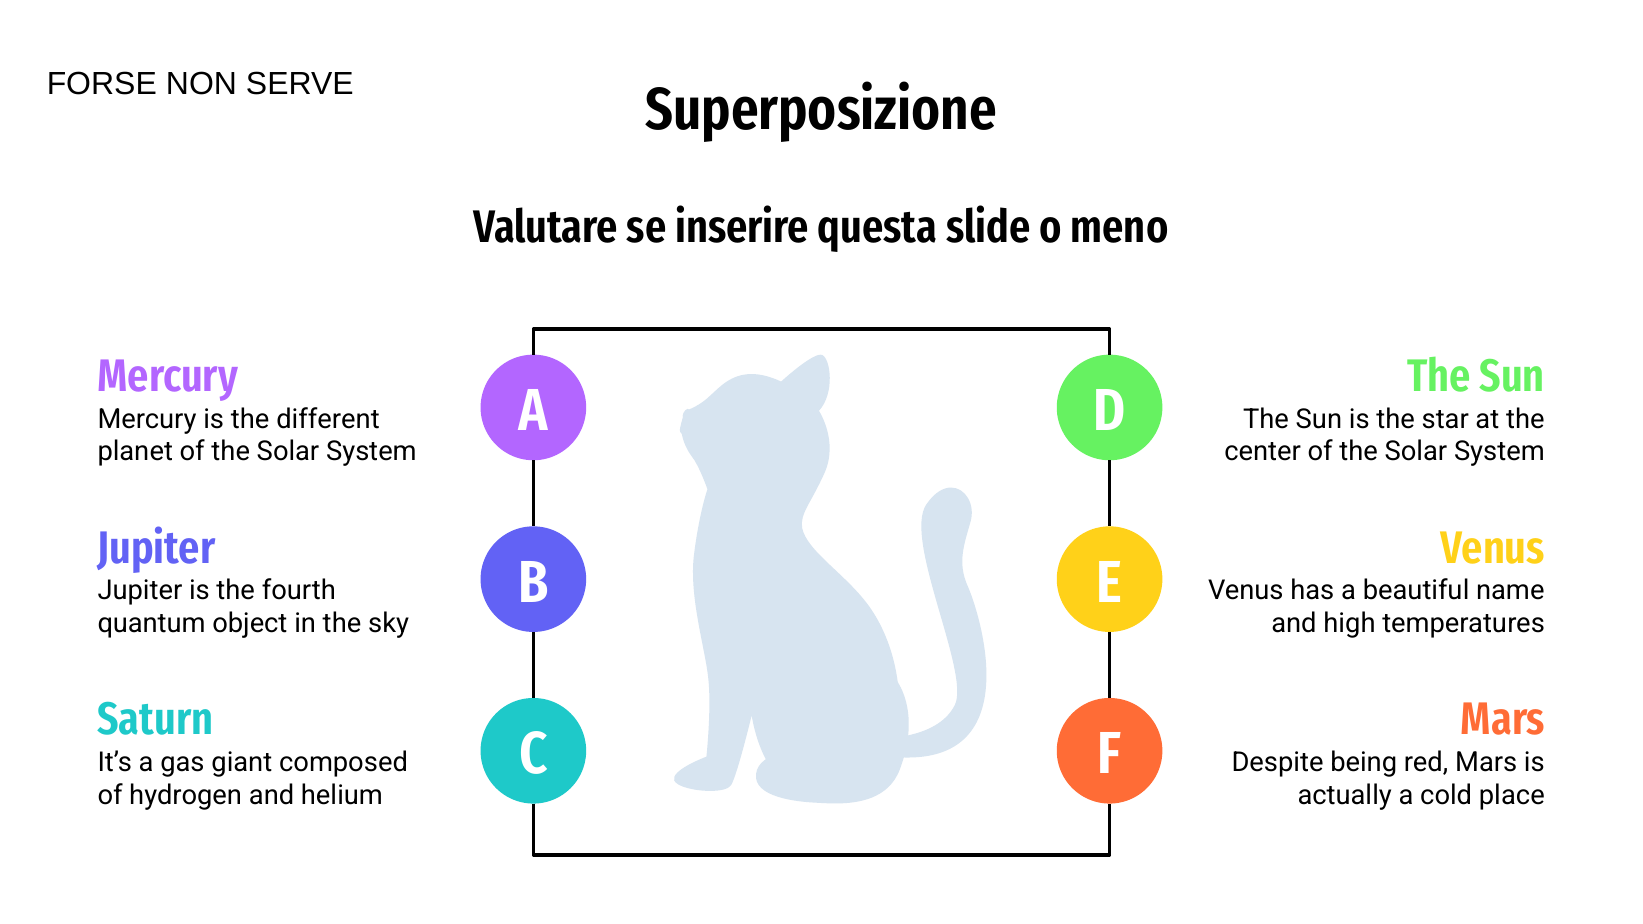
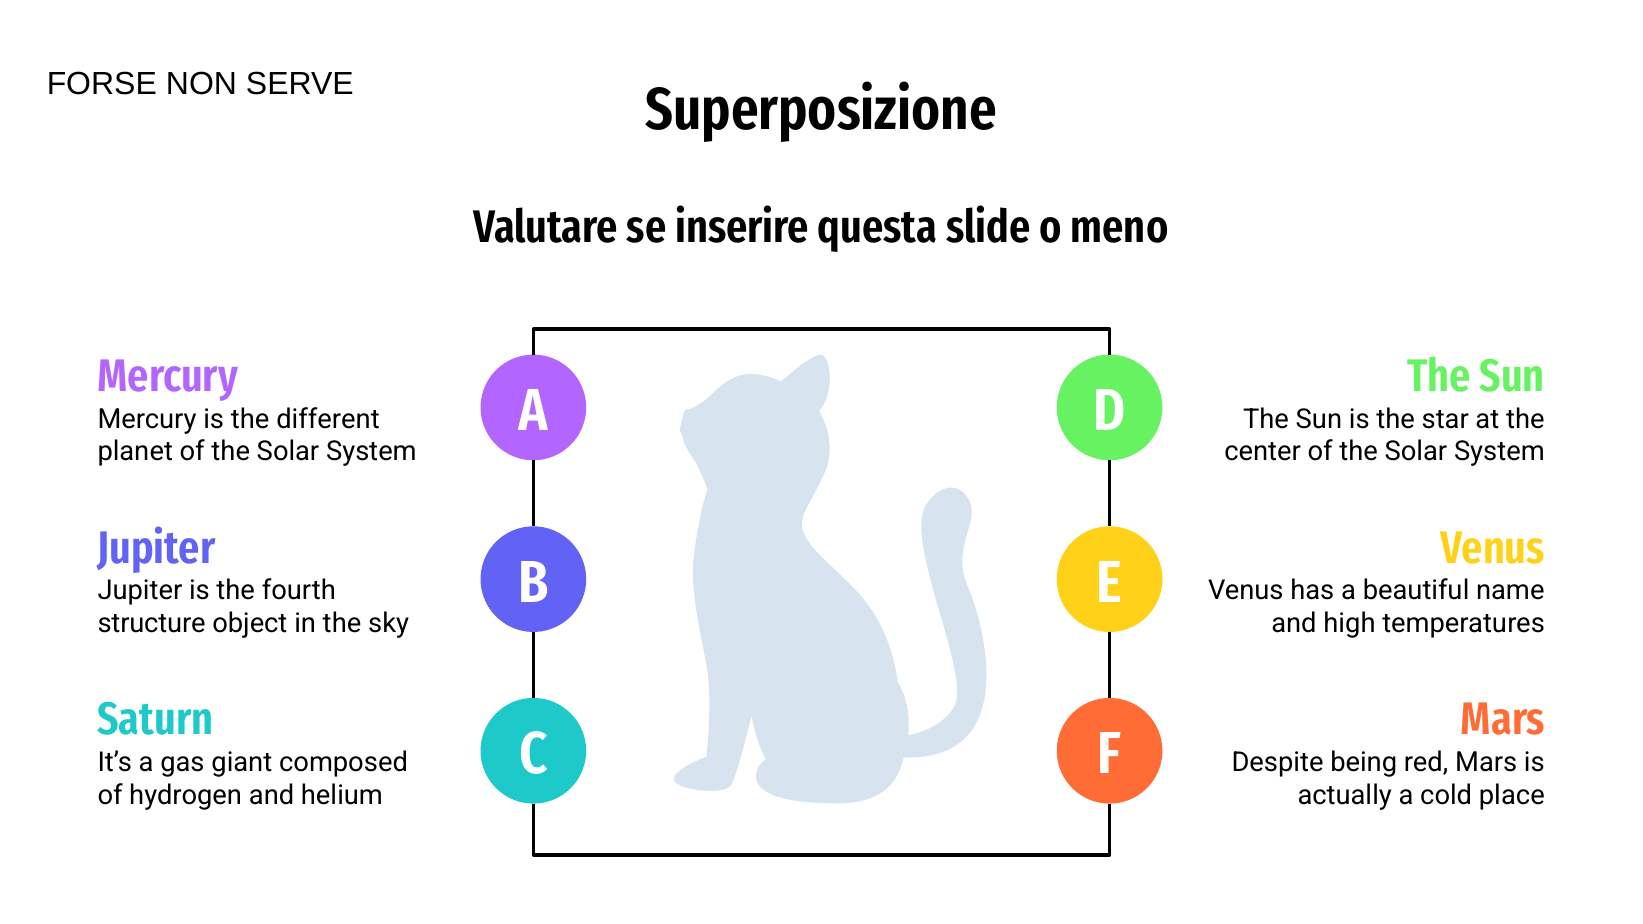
quantum: quantum -> structure (152, 624)
